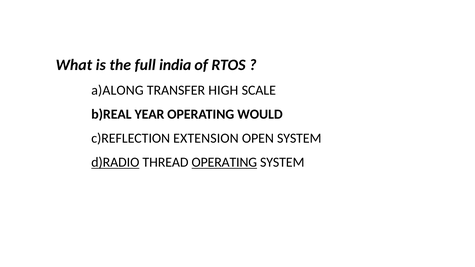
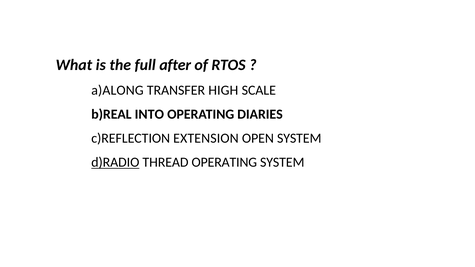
india: india -> after (175, 65)
YEAR: YEAR -> INTO (149, 114)
WOULD: WOULD -> DIARIES (260, 114)
OPERATING underline: present -> none (224, 162)
